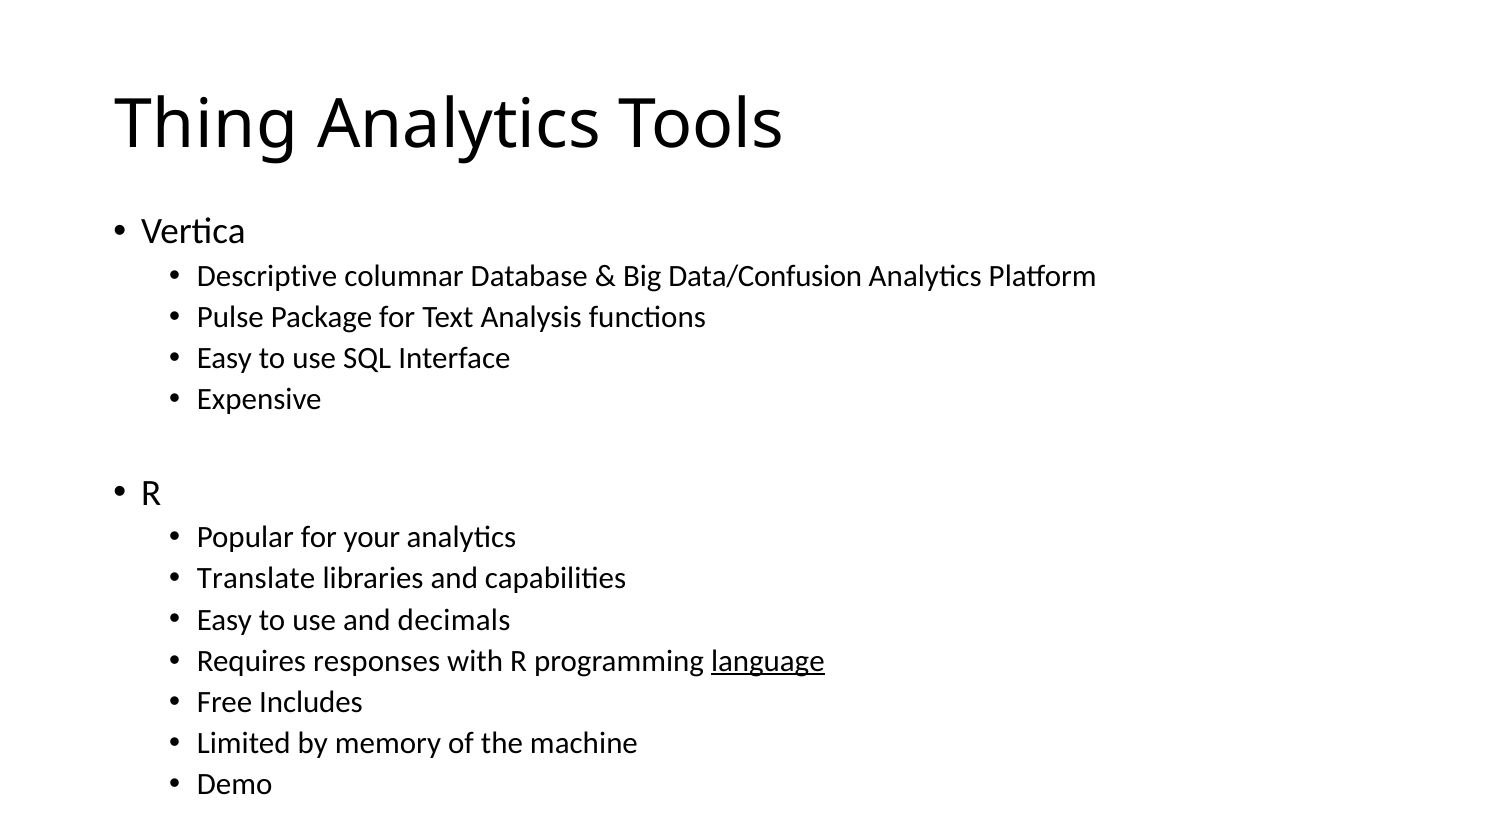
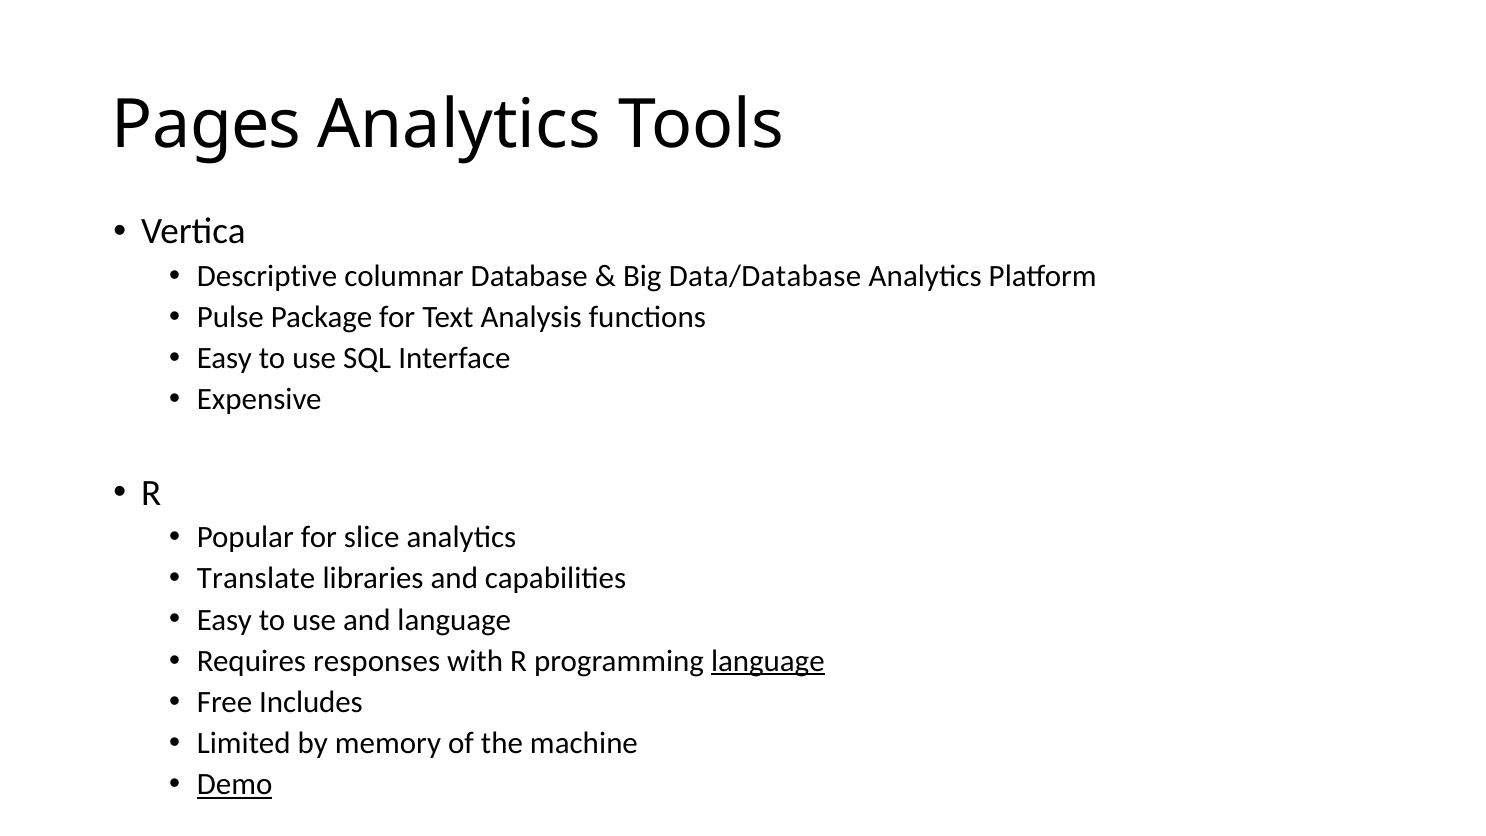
Thing: Thing -> Pages (207, 125)
Data/Confusion: Data/Confusion -> Data/Database (765, 276)
your: your -> slice (372, 537)
and decimals: decimals -> language (454, 620)
Demo underline: none -> present (235, 784)
